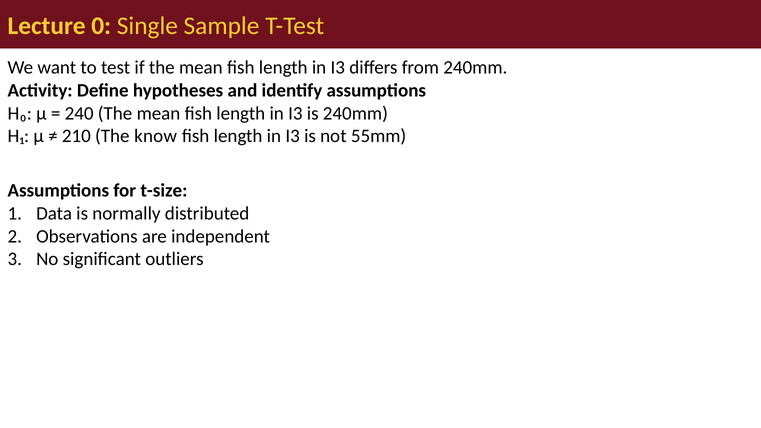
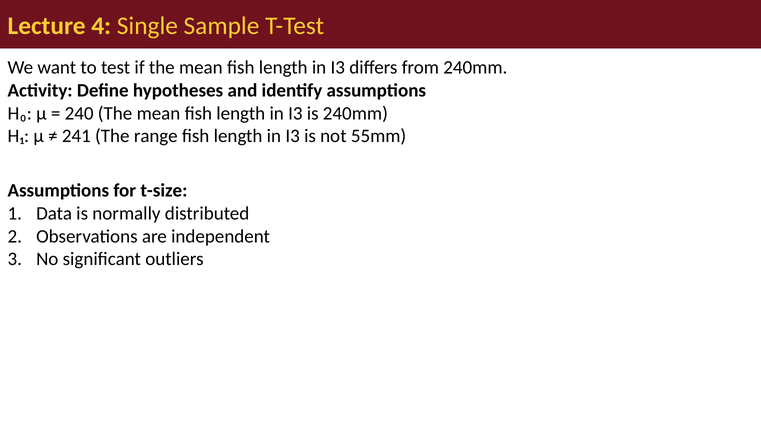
0: 0 -> 4 (101, 26)
210: 210 -> 241 (76, 136)
know: know -> range (156, 136)
